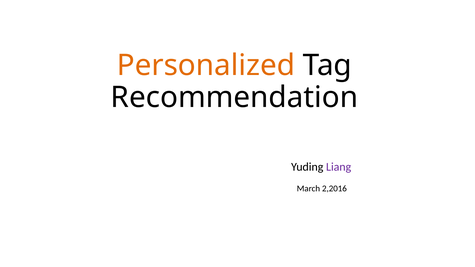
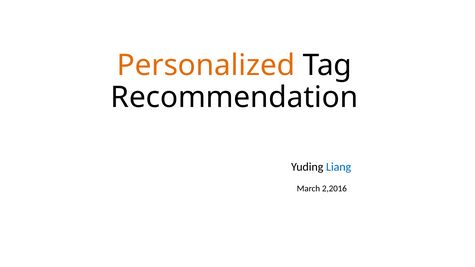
Liang colour: purple -> blue (339, 167)
